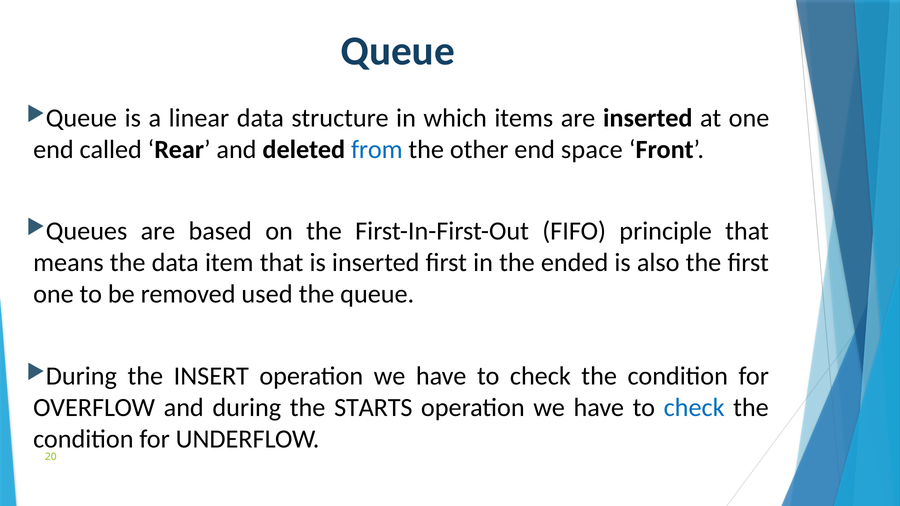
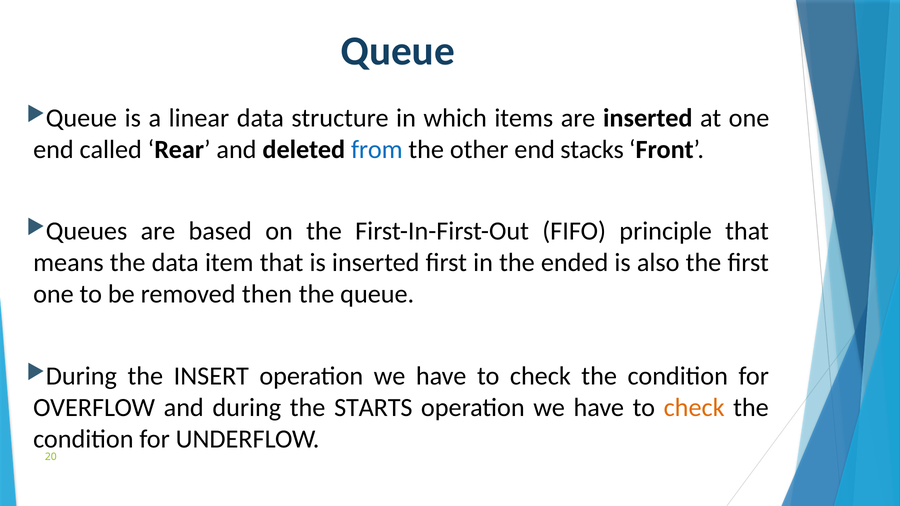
space: space -> stacks (592, 149)
used: used -> then (267, 294)
check colour: blue -> orange (694, 408)
